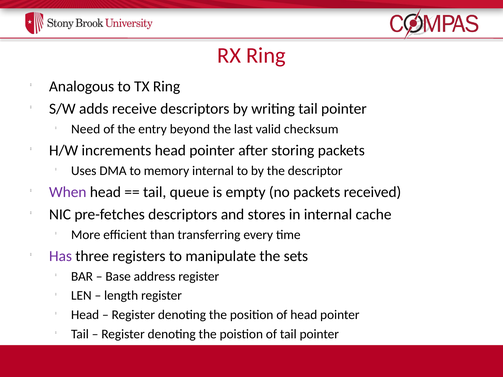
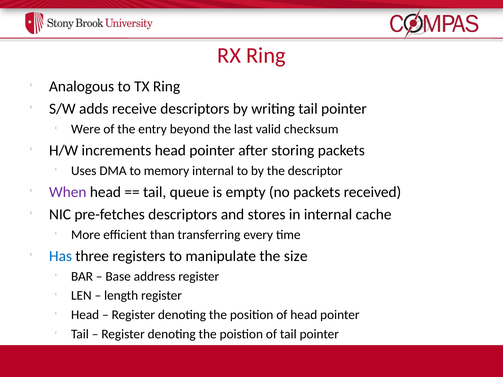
Need: Need -> Were (86, 129)
Has colour: purple -> blue (60, 256)
sets: sets -> size (296, 256)
